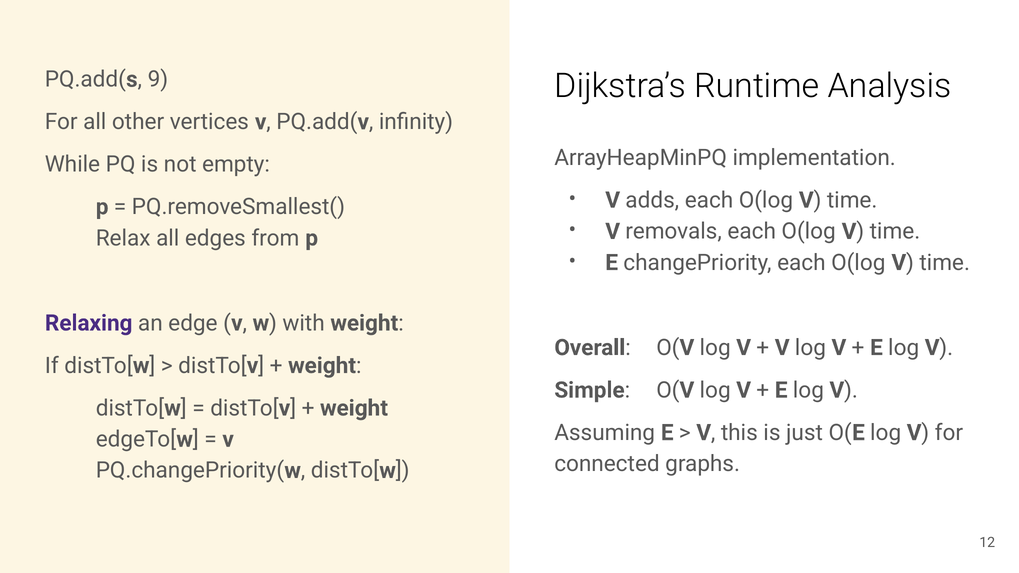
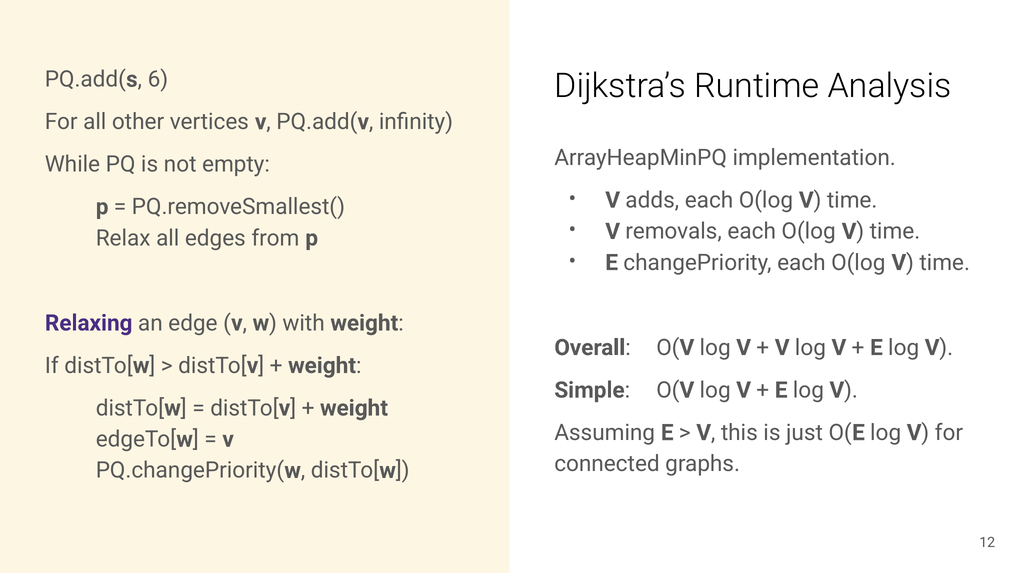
9: 9 -> 6 (158, 79)
